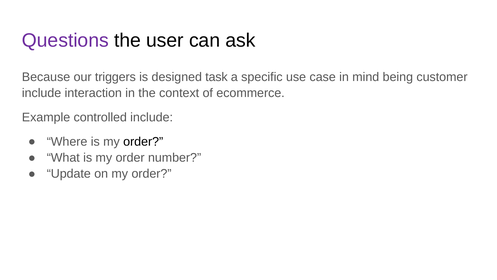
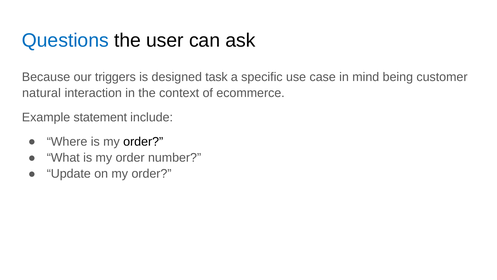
Questions colour: purple -> blue (65, 40)
include: include -> natural (41, 93)
controlled: controlled -> statement (100, 117)
